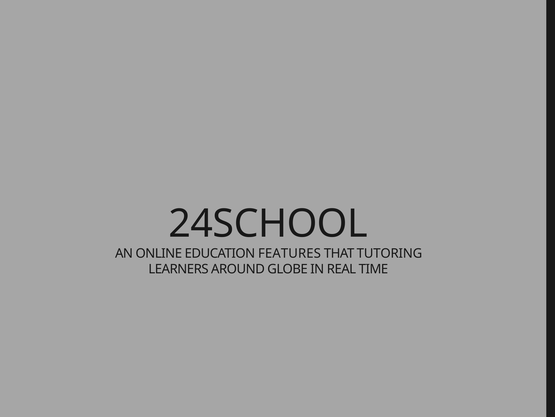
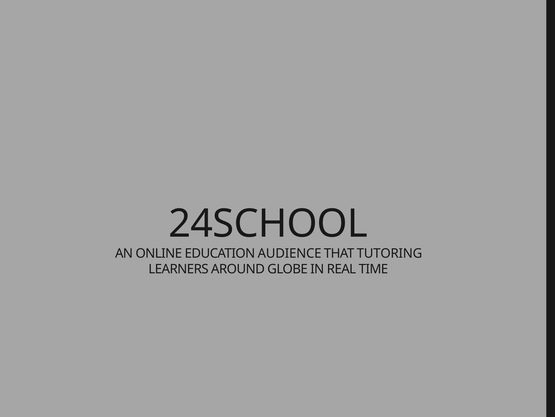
FEATURES: FEATURES -> AUDIENCE (290, 253)
